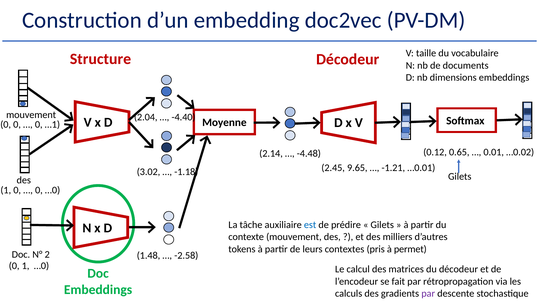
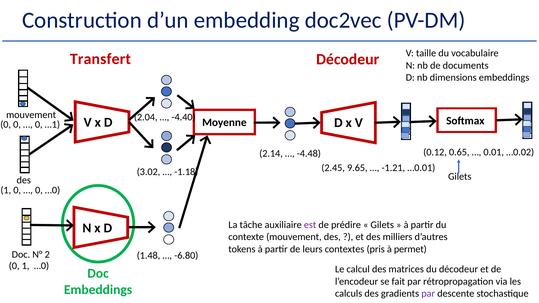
Structure: Structure -> Transfert (100, 59)
est colour: blue -> purple (310, 225)
-2.58: -2.58 -> -6.80 (186, 256)
